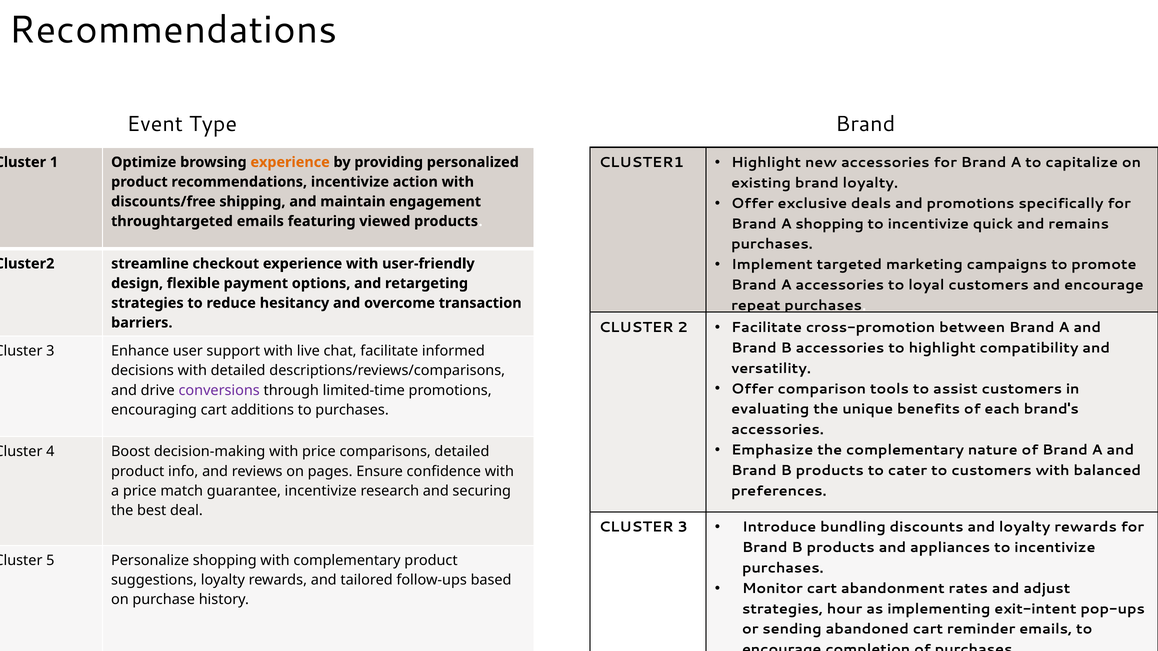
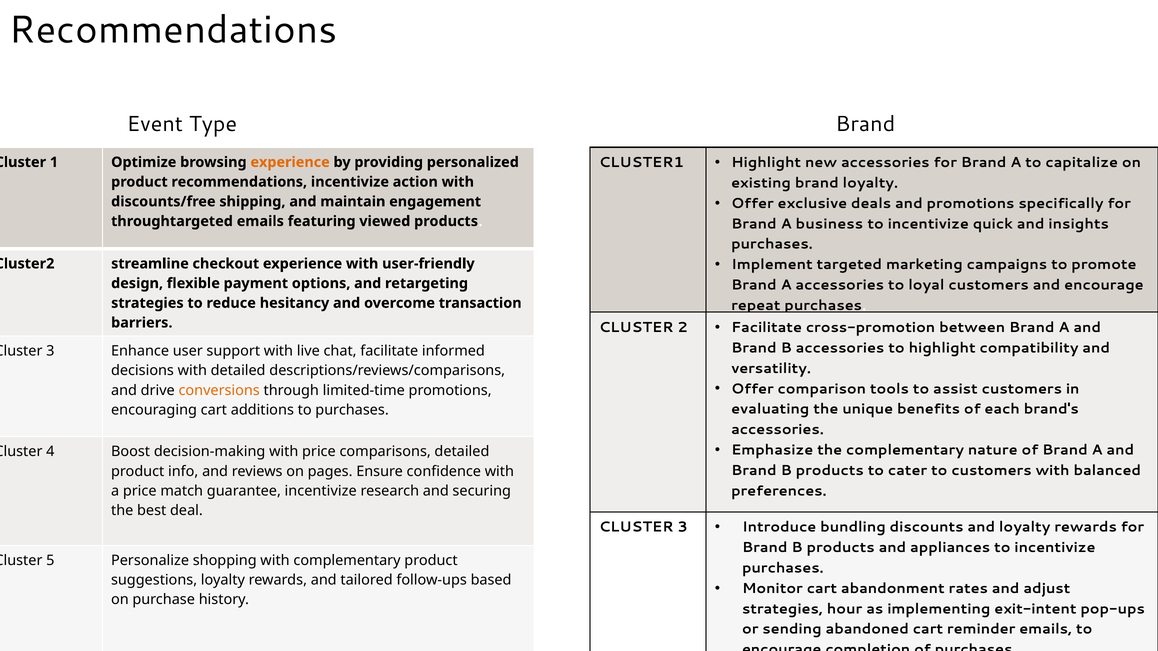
A shopping: shopping -> business (829, 224)
remains: remains -> insights (1079, 224)
conversions colour: purple -> orange (219, 390)
